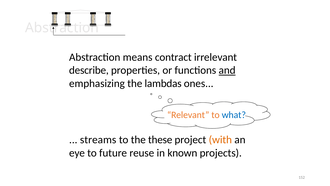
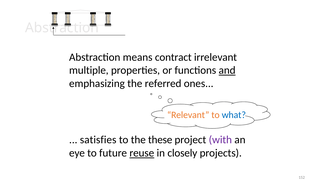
describe: describe -> multiple (89, 70)
lambdas: lambdas -> referred (163, 83)
streams: streams -> satisfies (98, 140)
with colour: orange -> purple (220, 140)
reuse underline: none -> present (142, 153)
known: known -> closely (182, 153)
